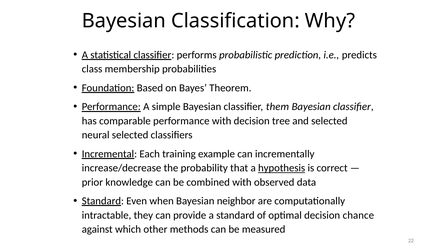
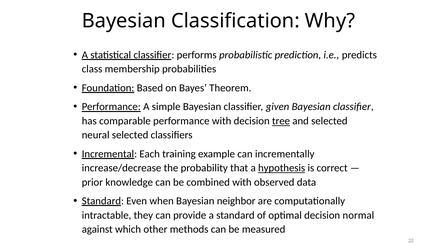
them: them -> given (278, 107)
tree underline: none -> present (281, 121)
chance: chance -> normal (358, 215)
